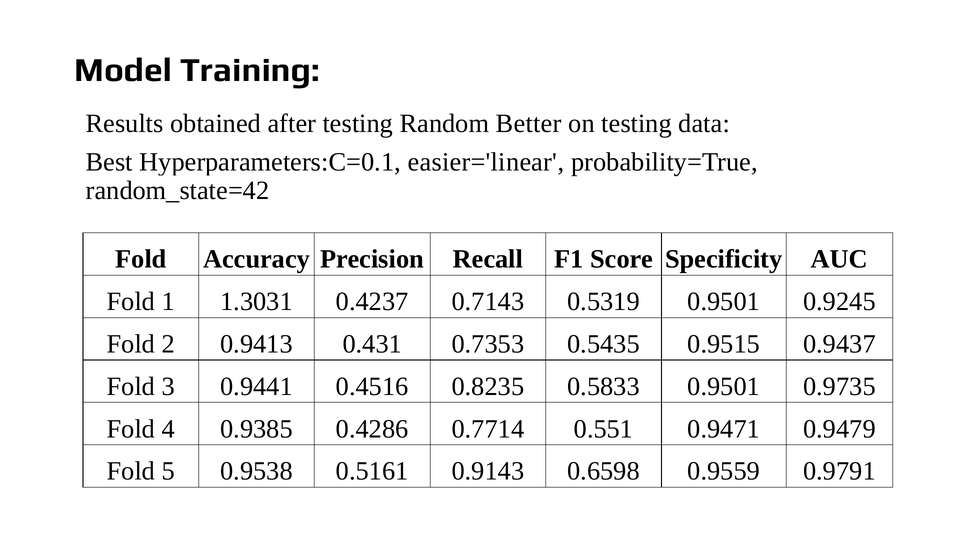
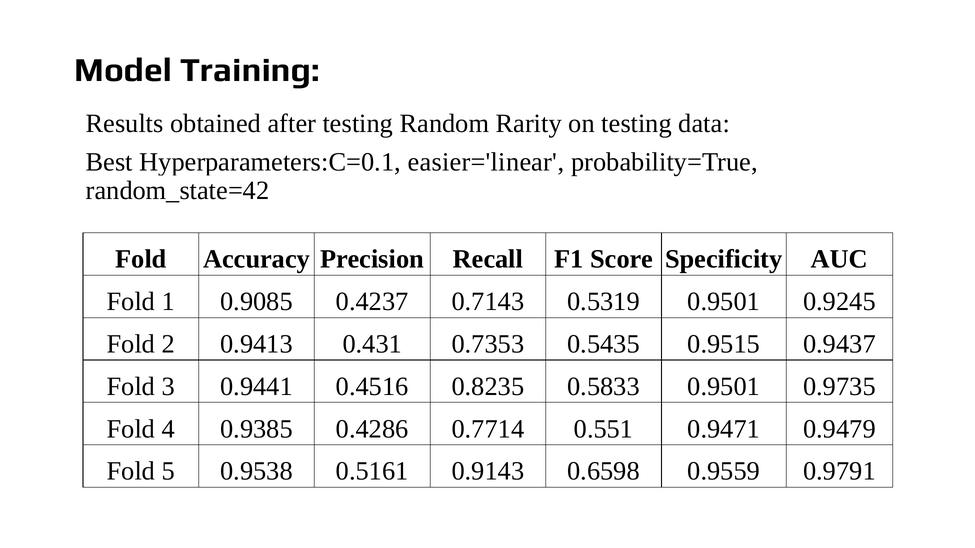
Better: Better -> Rarity (529, 123)
1.3031: 1.3031 -> 0.9085 (257, 302)
